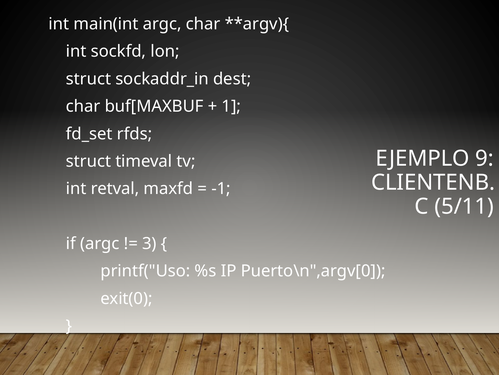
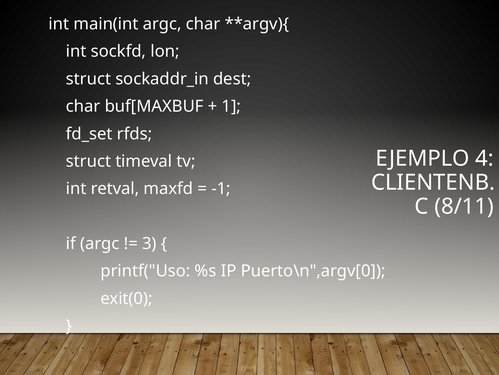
9: 9 -> 4 (485, 158)
5/11: 5/11 -> 8/11 (464, 206)
